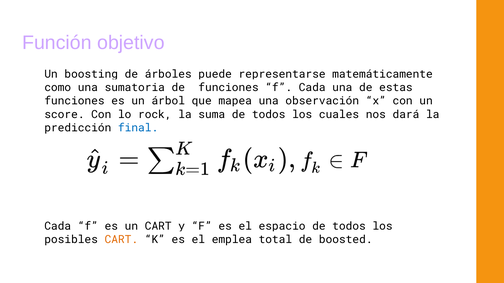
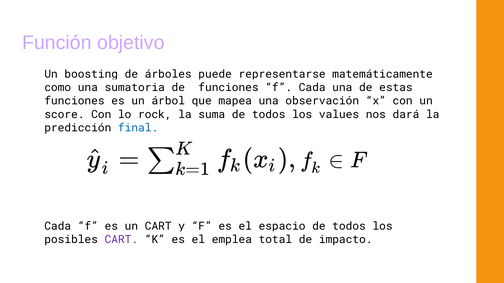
cuales: cuales -> values (339, 115)
CART colour: orange -> purple (121, 240)
boosted: boosted -> impacto (346, 240)
